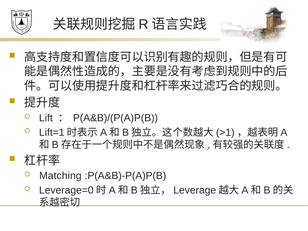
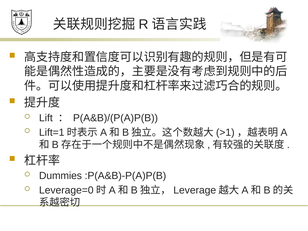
Matching: Matching -> Dummies (60, 176)
